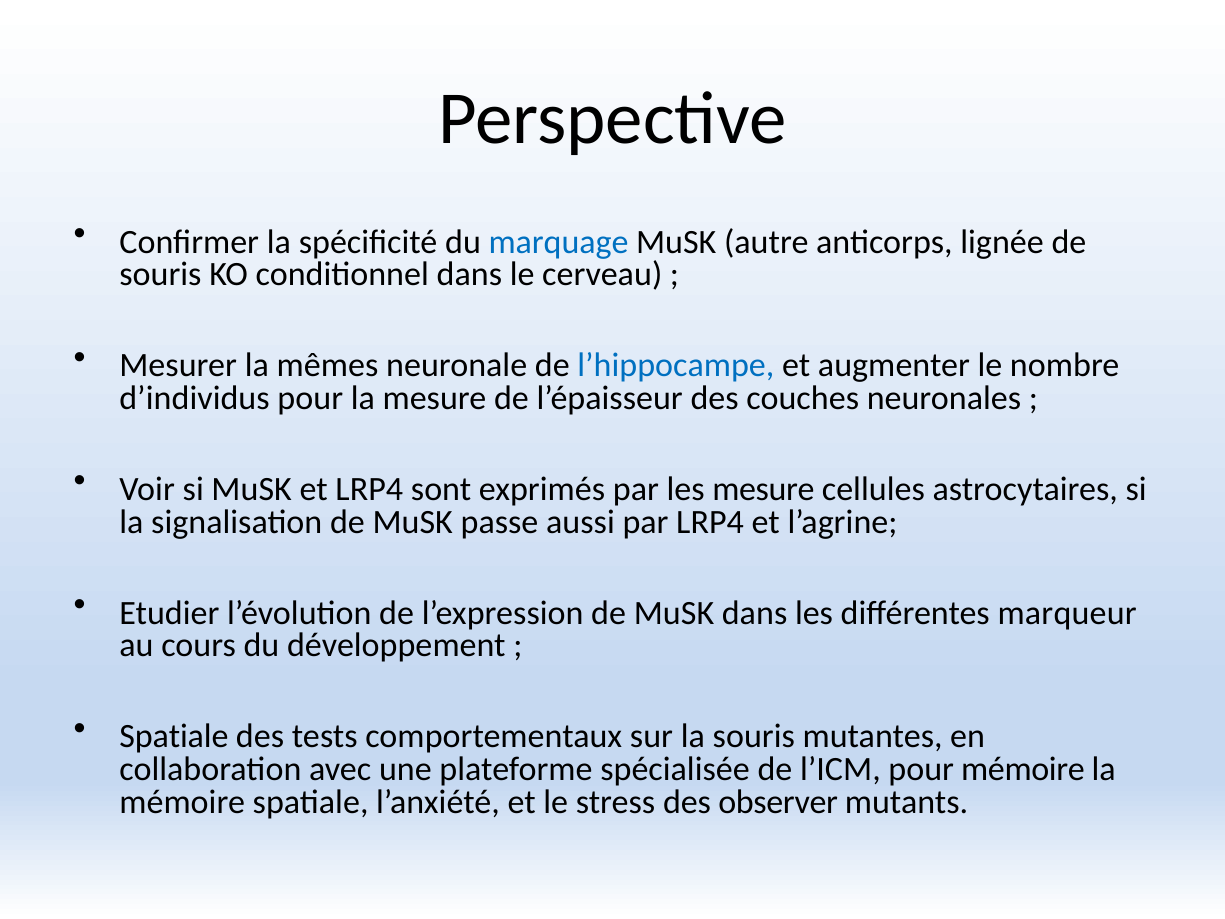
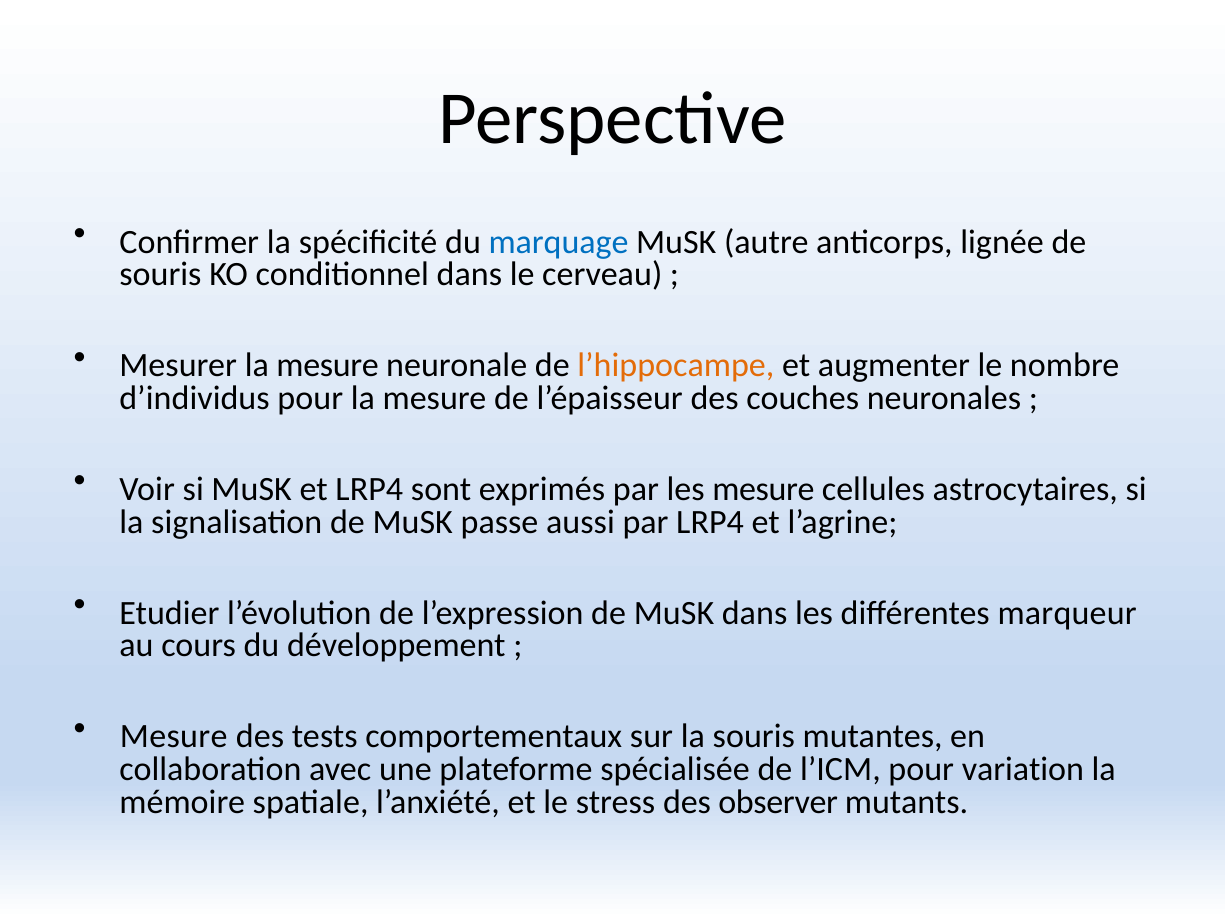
Mesurer la mêmes: mêmes -> mesure (328, 366)
l’hippocampe colour: blue -> orange (676, 366)
Spatiale: Spatiale -> Mesure (174, 736)
pour mémoire: mémoire -> variation (1023, 769)
